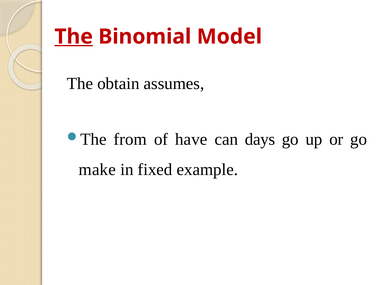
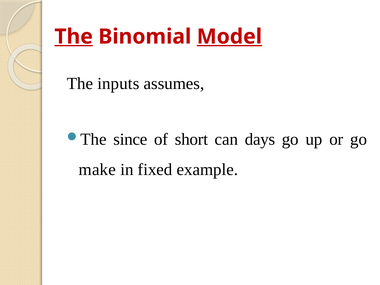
Model underline: none -> present (229, 37)
obtain: obtain -> inputs (118, 84)
from: from -> since (130, 139)
have: have -> short (191, 139)
